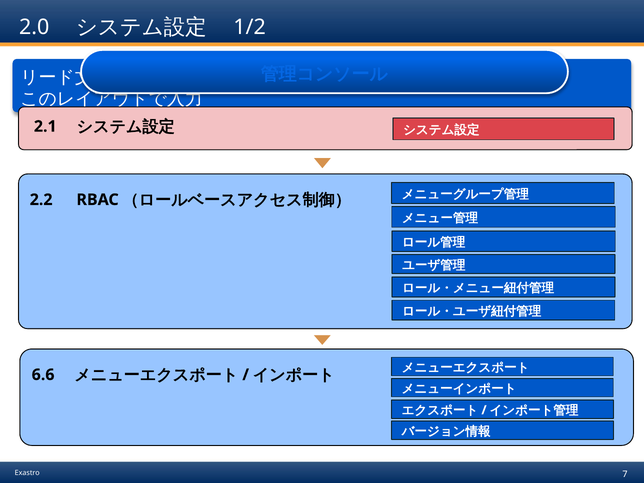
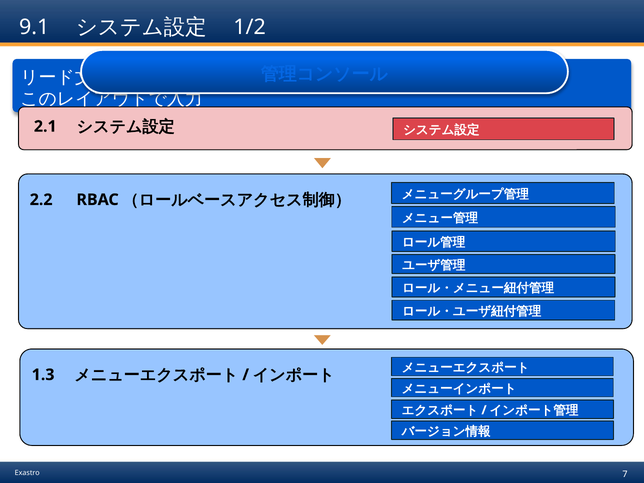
2.0: 2.0 -> 9.1 (34, 27)
6.6: 6.6 -> 1.3 (43, 375)
